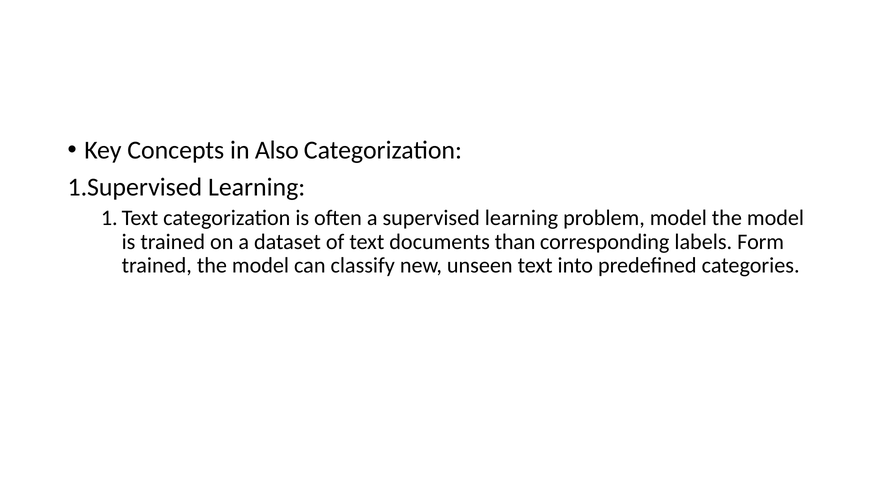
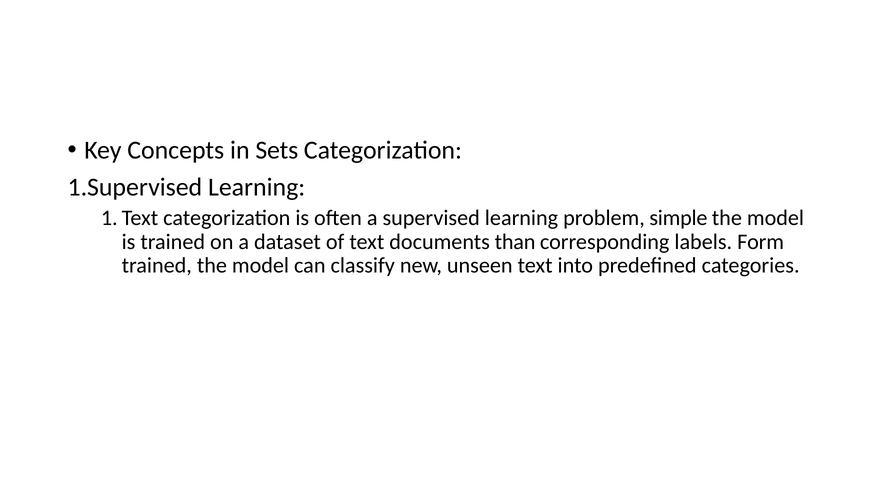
Also: Also -> Sets (277, 150)
problem model: model -> simple (678, 218)
